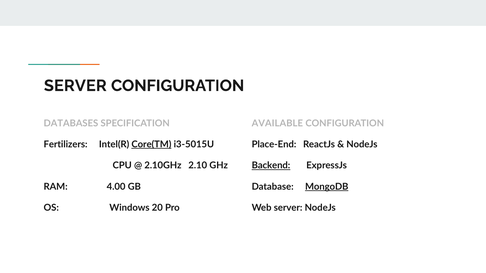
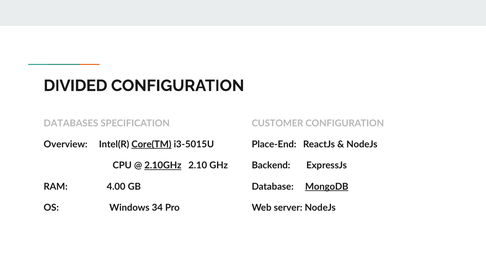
SERVER: SERVER -> DIVIDED (75, 86)
AVAILABLE: AVAILABLE -> CUSTOMER (277, 123)
Fertilizers: Fertilizers -> Overview (66, 145)
2.10GHz underline: none -> present (163, 166)
Backend underline: present -> none (271, 166)
20: 20 -> 34 (157, 208)
